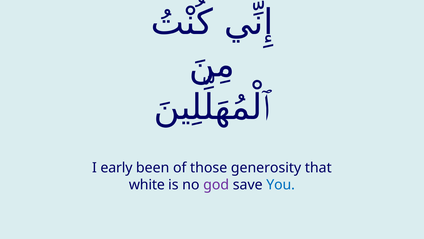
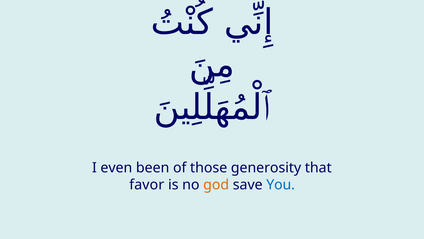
early: early -> even (116, 167)
white: white -> favor (147, 184)
god colour: purple -> orange (216, 184)
